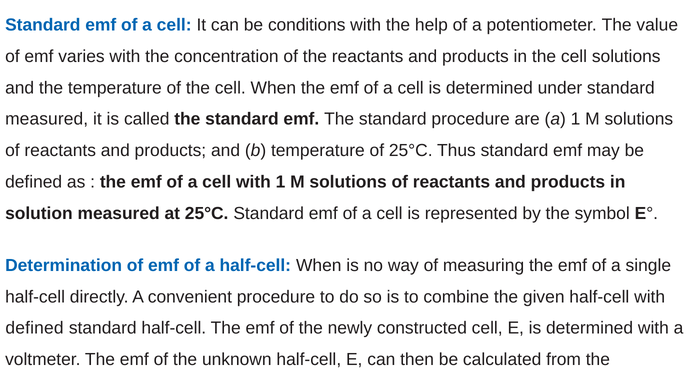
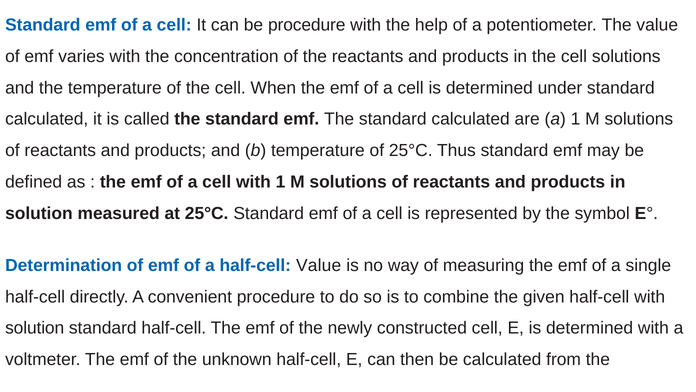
be conditions: conditions -> procedure (307, 25)
measured: measured -> calculated (47, 119)
The standard procedure: procedure -> calculated (471, 119)
half-cell When: When -> Value (319, 265)
defined: defined -> solution (35, 328)
